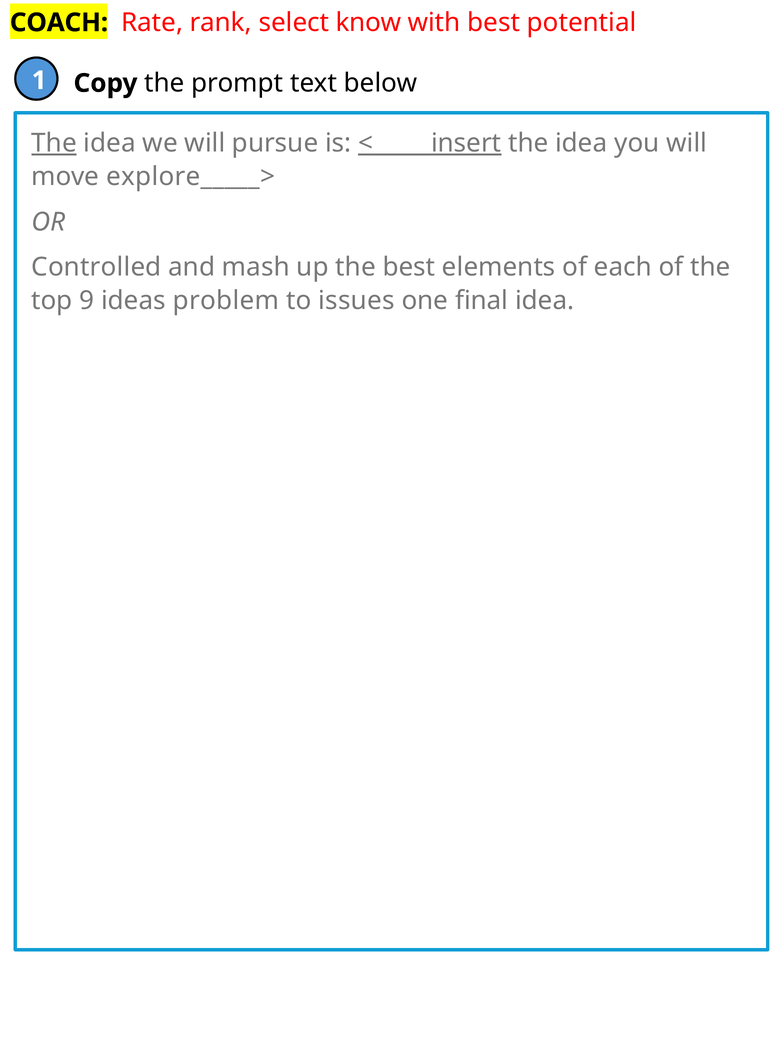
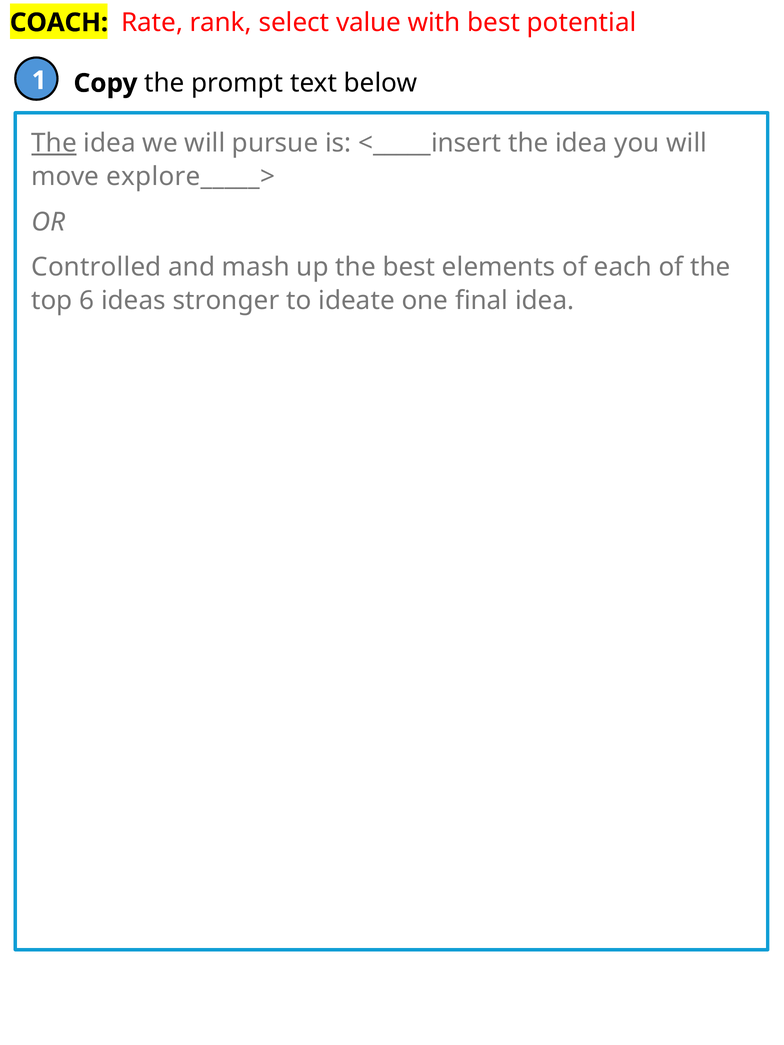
know: know -> value (369, 23)
<_____insert underline: present -> none (430, 143)
9: 9 -> 6 (87, 301)
problem: problem -> stronger (226, 301)
issues: issues -> ideate (357, 301)
